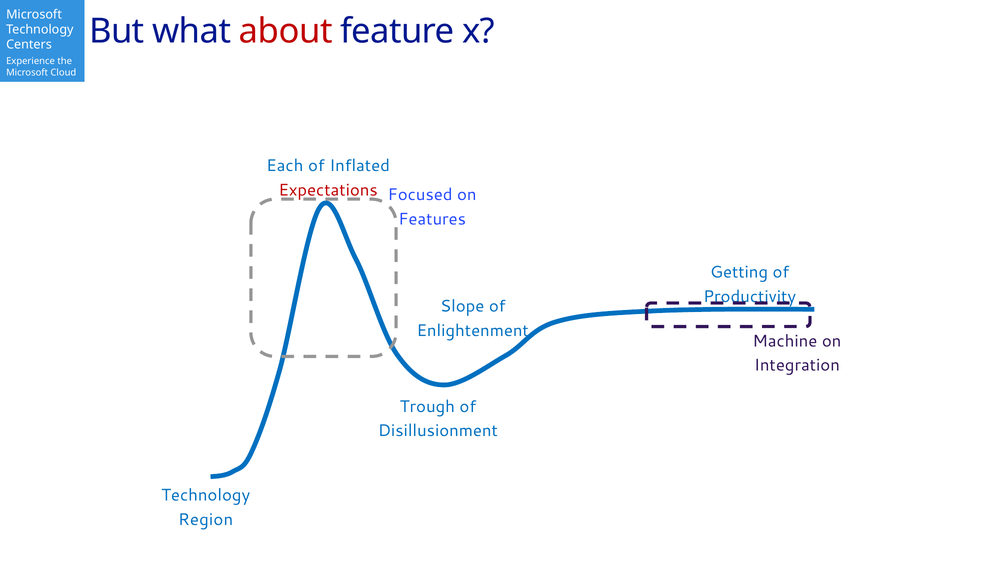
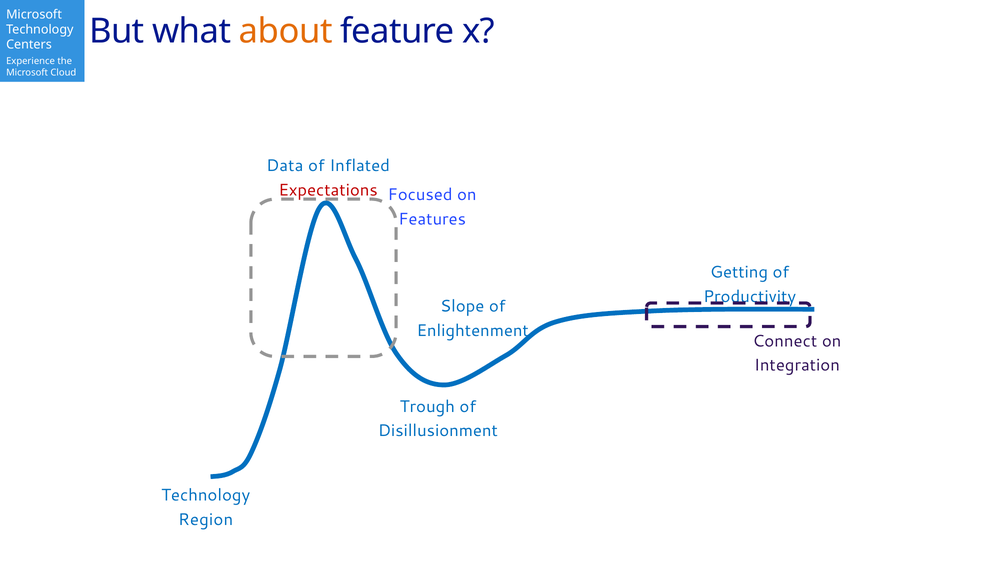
about colour: red -> orange (286, 31)
Each: Each -> Data (285, 166)
Machine: Machine -> Connect (785, 341)
